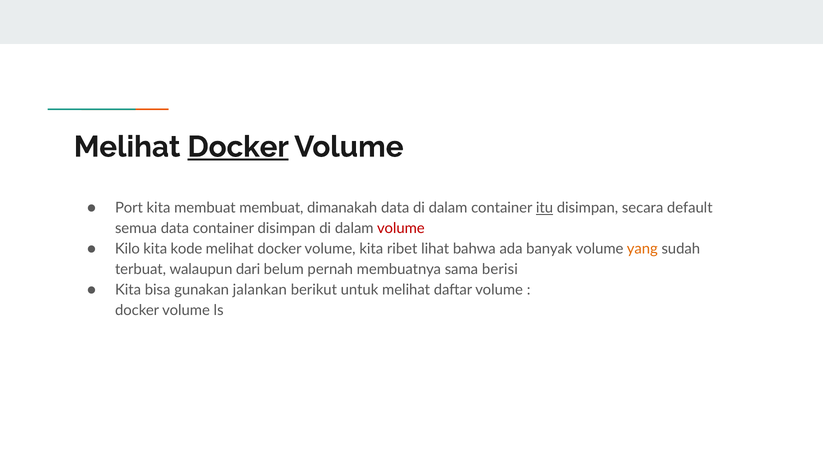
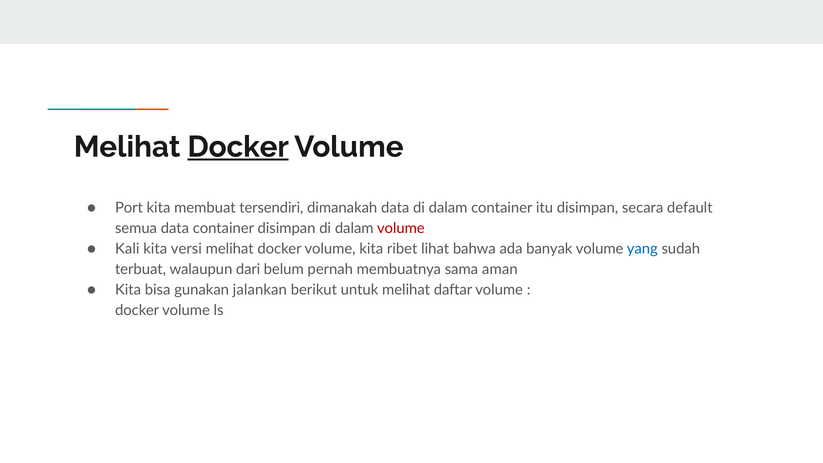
membuat membuat: membuat -> tersendiri (271, 208)
itu underline: present -> none (544, 208)
Kilo: Kilo -> Kali (127, 249)
kode: kode -> versi (186, 249)
yang colour: orange -> blue (642, 249)
berisi: berisi -> aman (500, 270)
